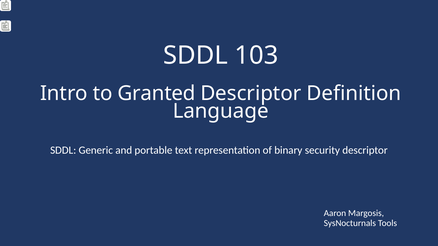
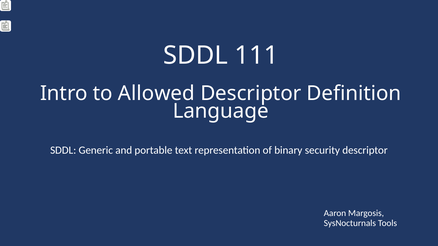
103: 103 -> 111 (256, 55)
Granted: Granted -> Allowed (156, 93)
